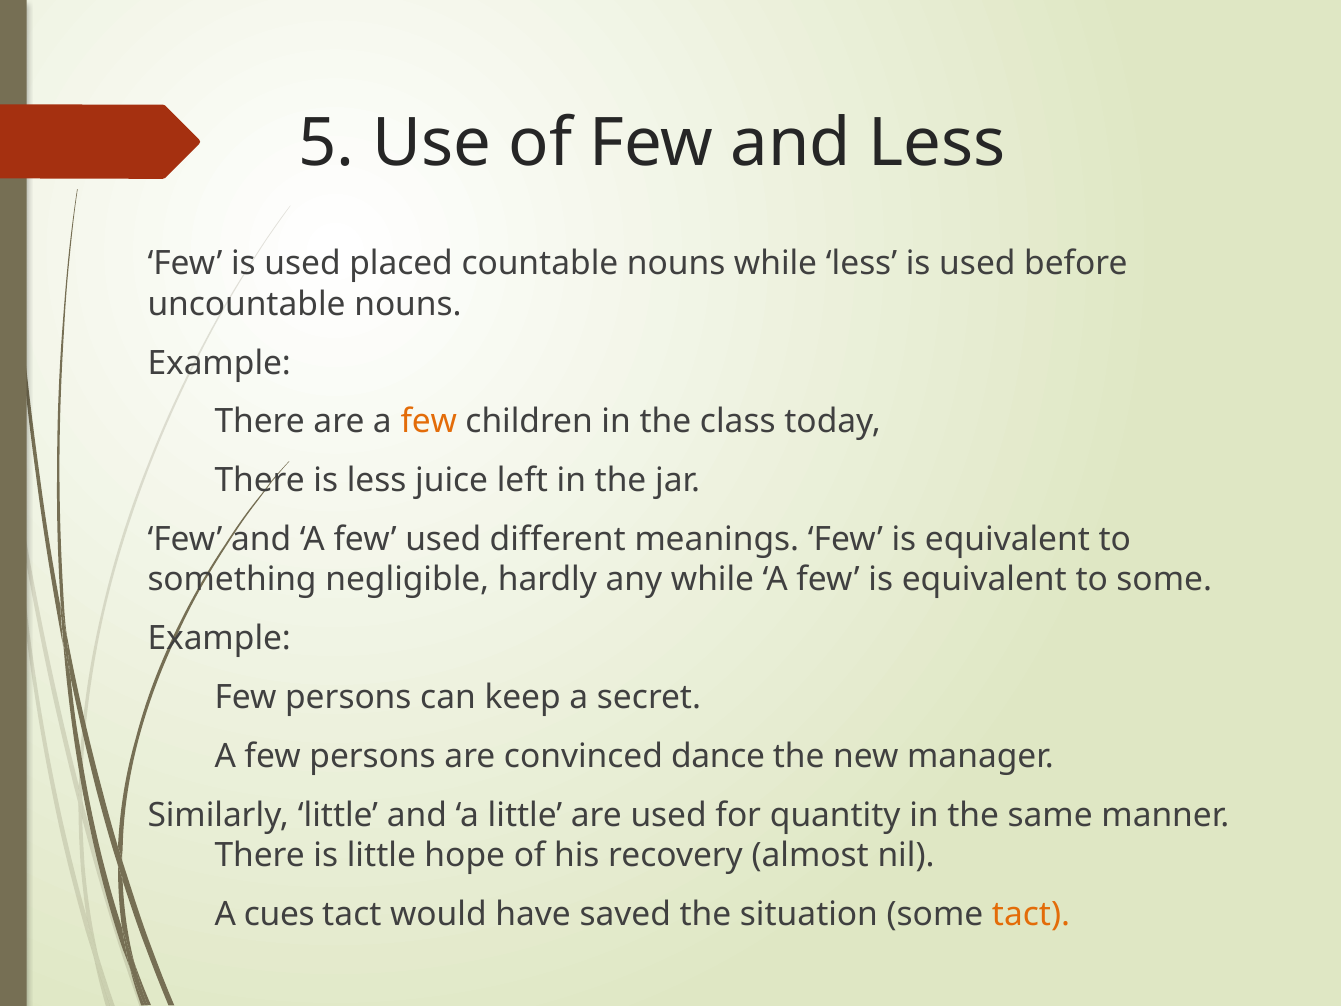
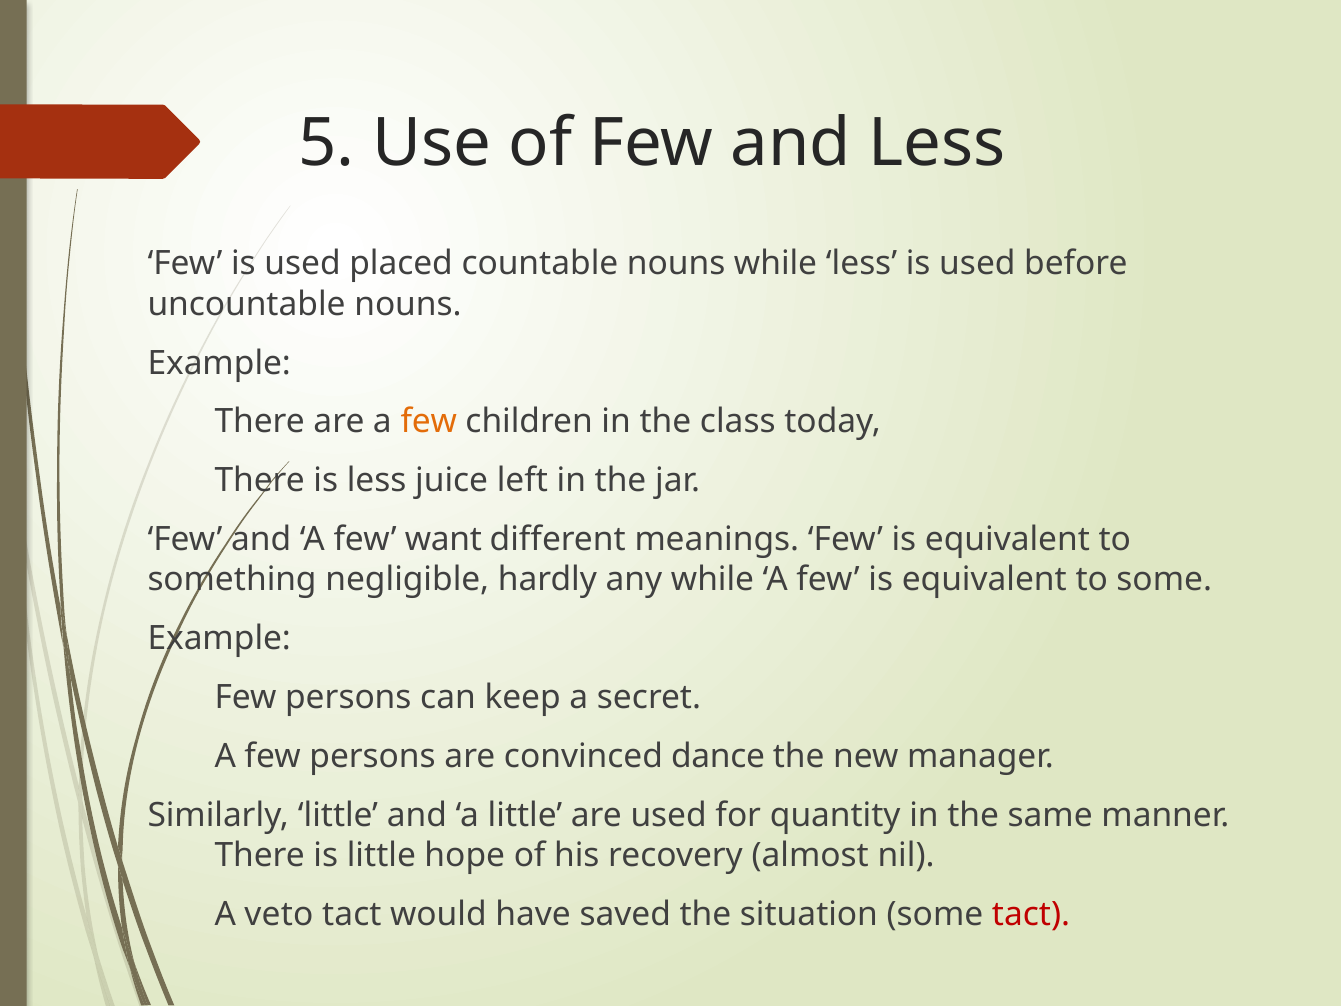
few used: used -> want (443, 540)
cues: cues -> veto (279, 914)
tact colour: orange -> red (1031, 914)
